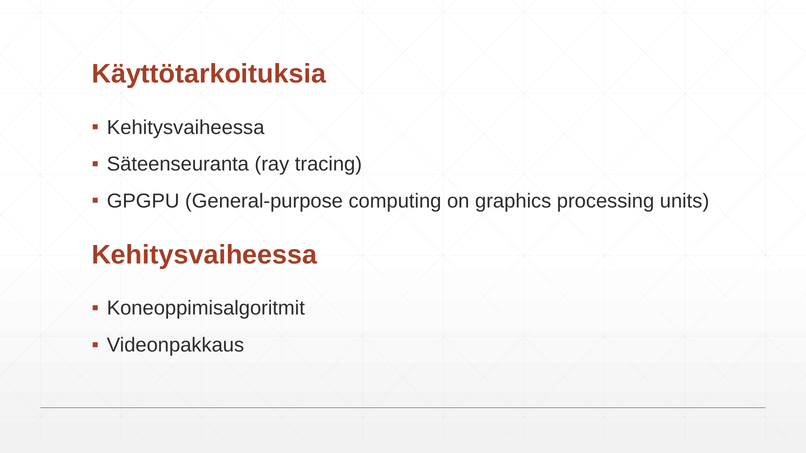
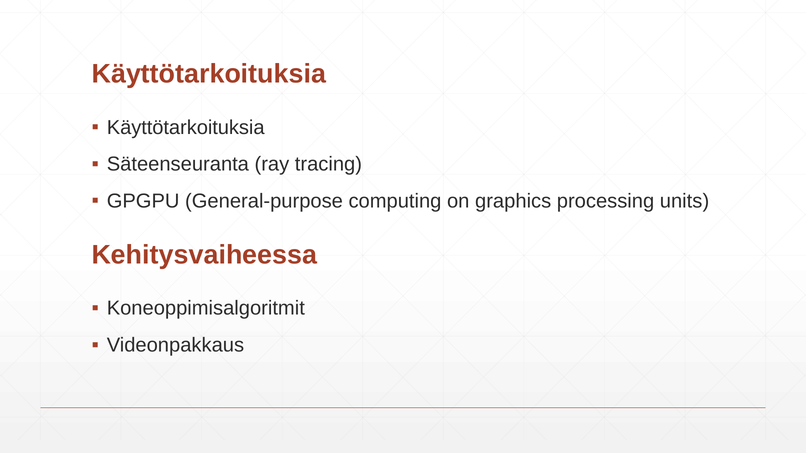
Kehitysvaiheessa: Kehitysvaiheessa -> Käyttötarkoituksia (186, 128)
